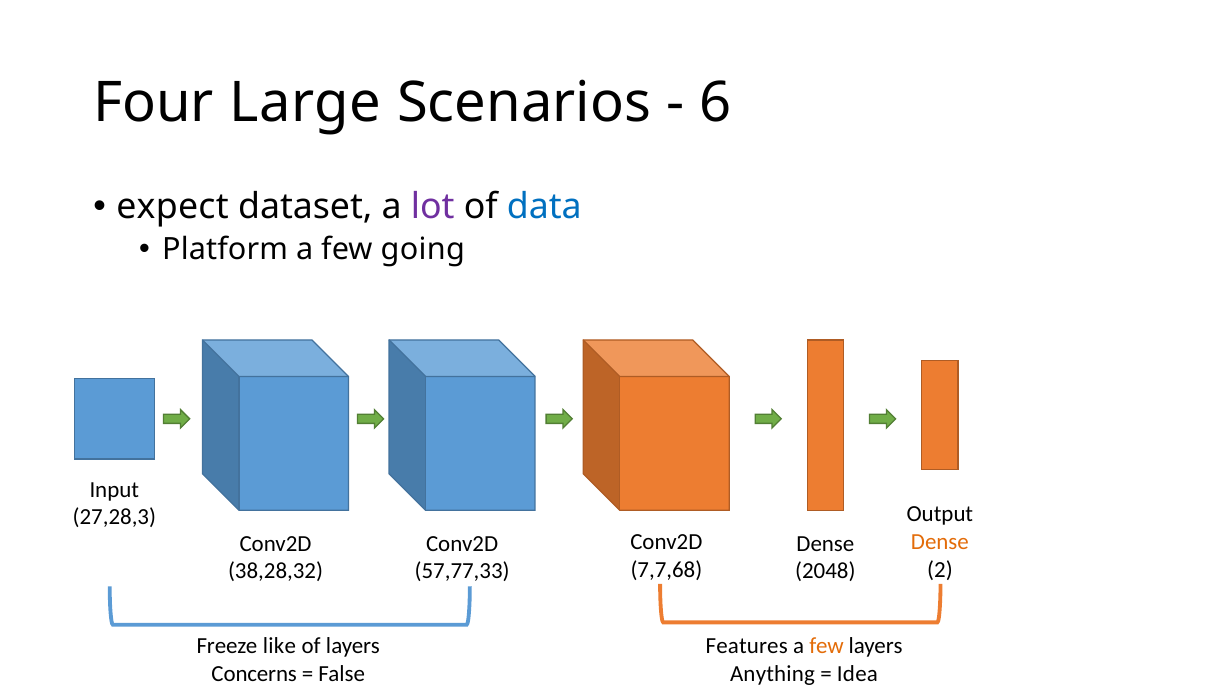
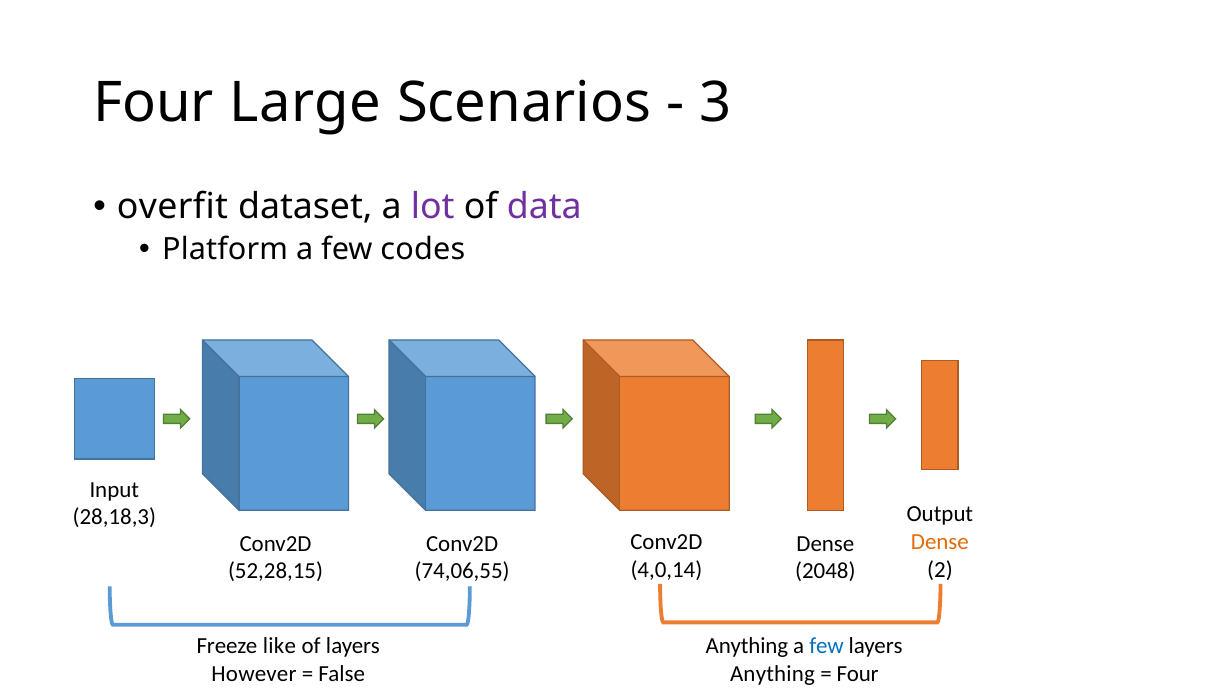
6: 6 -> 3 (715, 103)
expect: expect -> overfit (172, 207)
data colour: blue -> purple (544, 207)
going: going -> codes (423, 249)
27,28,3: 27,28,3 -> 28,18,3 (114, 517)
7,7,68: 7,7,68 -> 4,0,14 (666, 569)
38,28,32: 38,28,32 -> 52,28,15 (276, 571)
57,77,33: 57,77,33 -> 74,06,55 (462, 571)
Features: Features -> Anything (747, 646)
few colour: orange -> blue (826, 646)
Concerns: Concerns -> However (254, 673)
Idea: Idea -> Four (858, 673)
